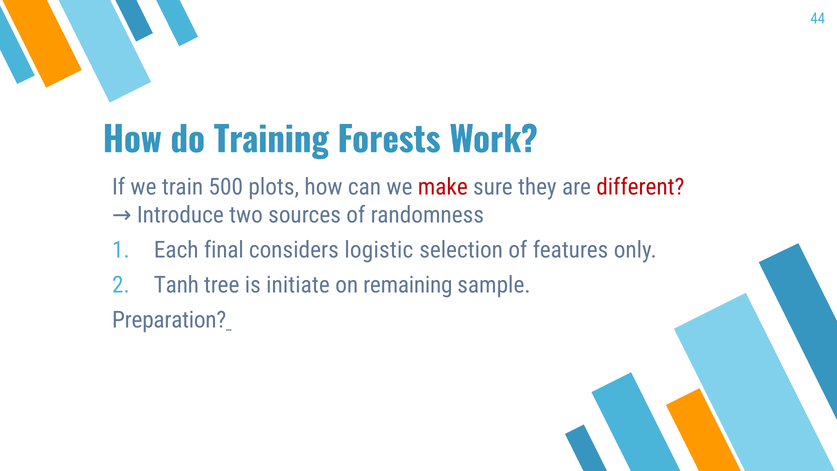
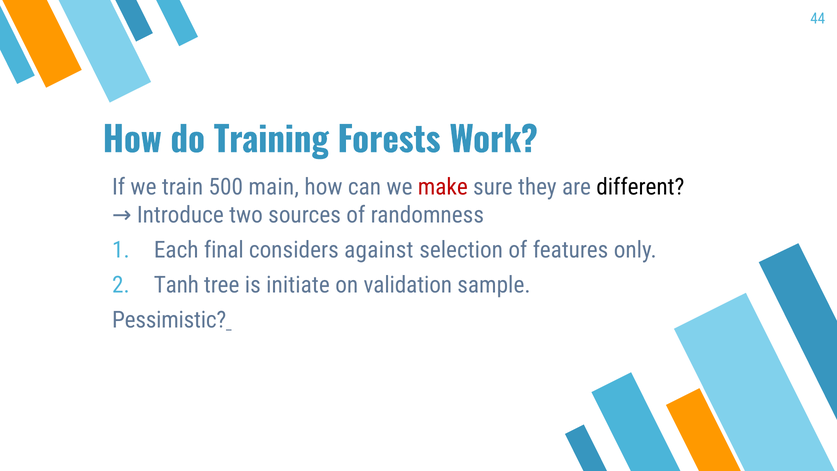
plots: plots -> main (274, 187)
different colour: red -> black (640, 187)
logistic: logistic -> against (379, 250)
remaining: remaining -> validation (408, 285)
Preparation: Preparation -> Pessimistic (169, 320)
